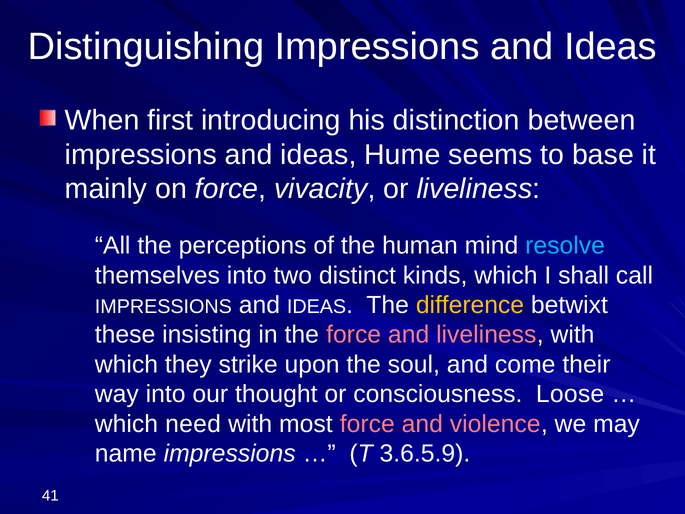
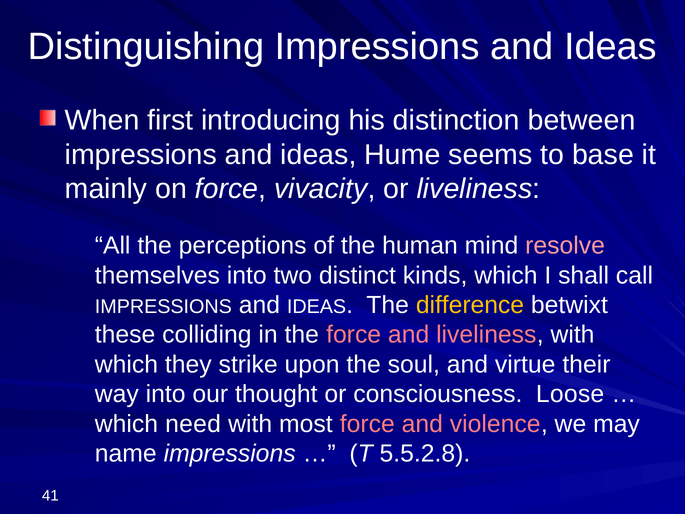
resolve colour: light blue -> pink (565, 245)
insisting: insisting -> colliding (207, 335)
come: come -> virtue (525, 364)
3.6.5.9: 3.6.5.9 -> 5.5.2.8 (425, 453)
